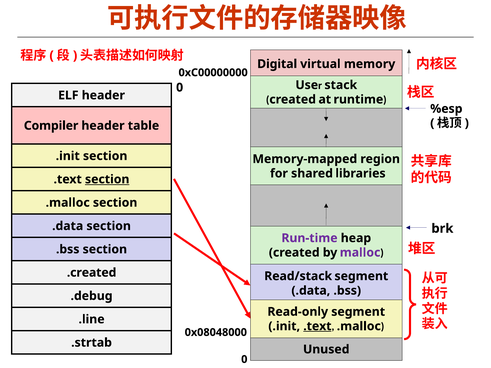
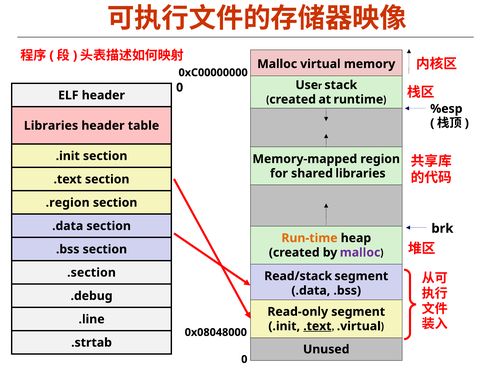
Digital: Digital -> Malloc (277, 64)
Compiler: Compiler -> Libraries (51, 126)
section underline: present -> none (107, 179)
.malloc: .malloc -> .region (68, 203)
Run-time colour: purple -> orange (309, 238)
.created: .created -> .section (91, 273)
.malloc: .malloc -> .virtual (359, 326)
